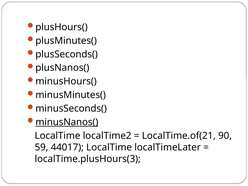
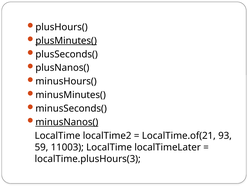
plusMinutes( underline: none -> present (66, 41)
90: 90 -> 93 (225, 136)
44017: 44017 -> 11003 (67, 147)
